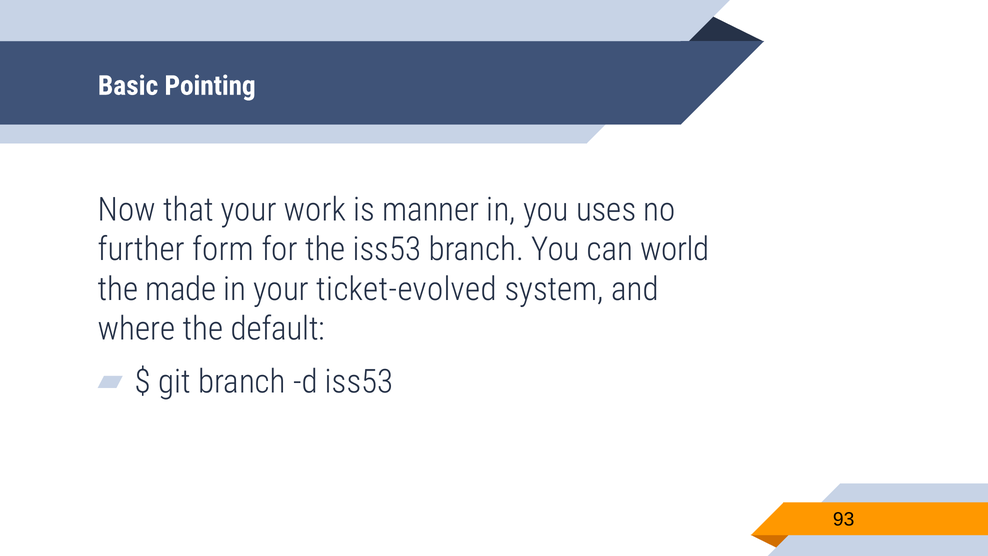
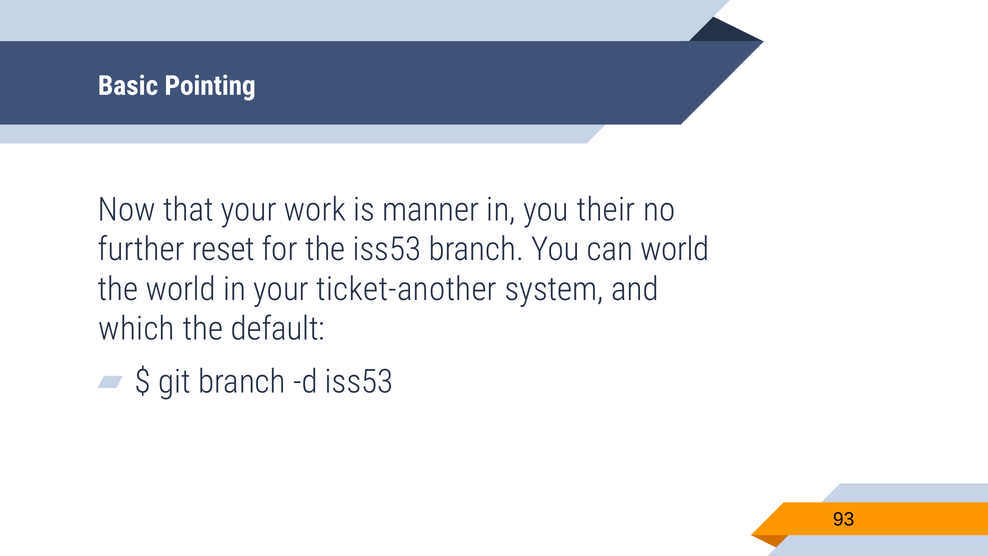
uses: uses -> their (606, 210)
form: form -> reset (223, 250)
the made: made -> world (181, 289)
ticket-evolved: ticket-evolved -> ticket-another (407, 289)
where: where -> which (137, 329)
